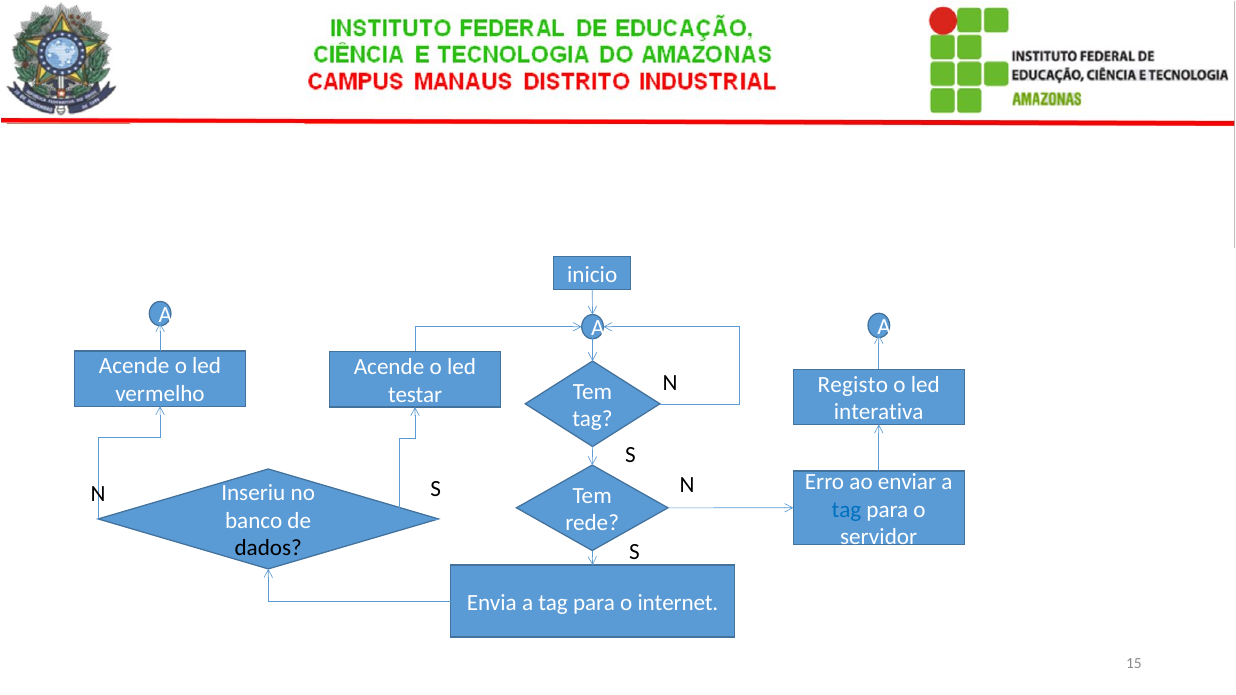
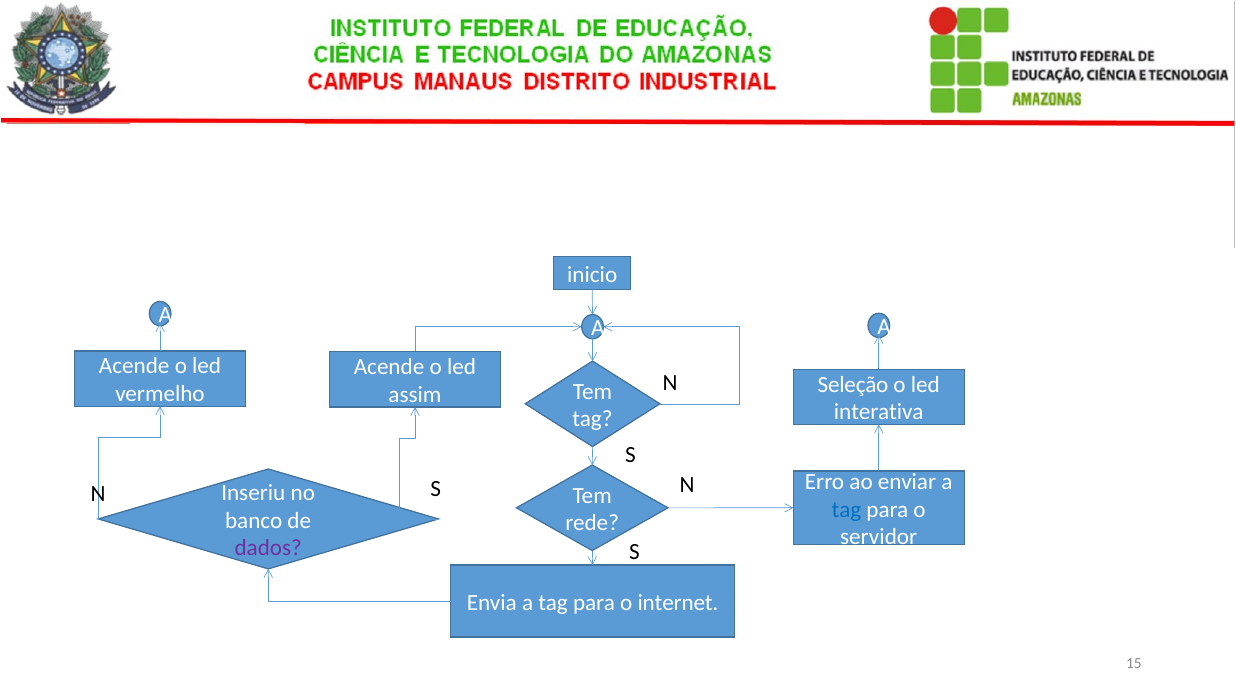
Registo: Registo -> Seleção (853, 385)
testar: testar -> assim (415, 395)
dados colour: black -> purple (268, 549)
